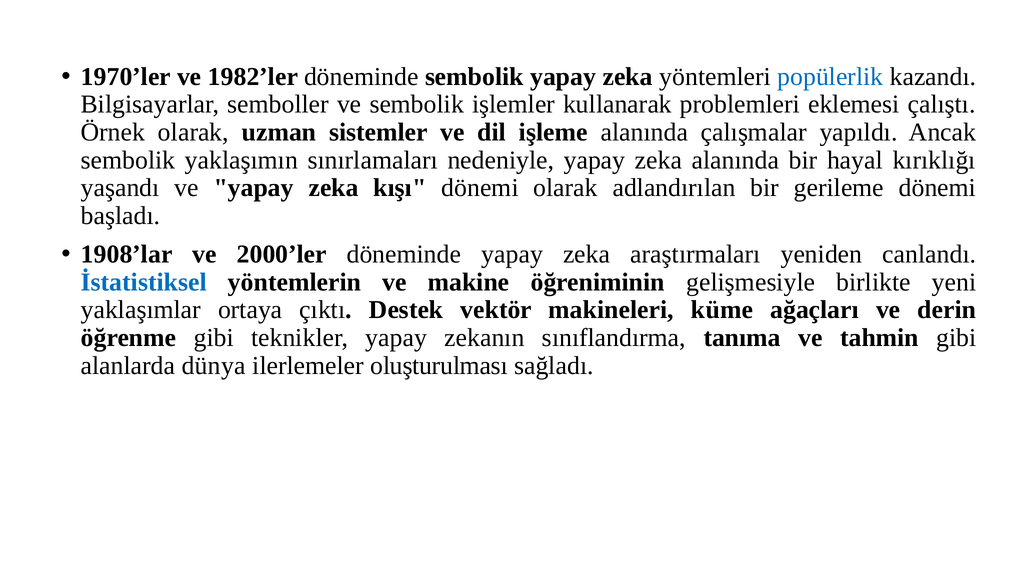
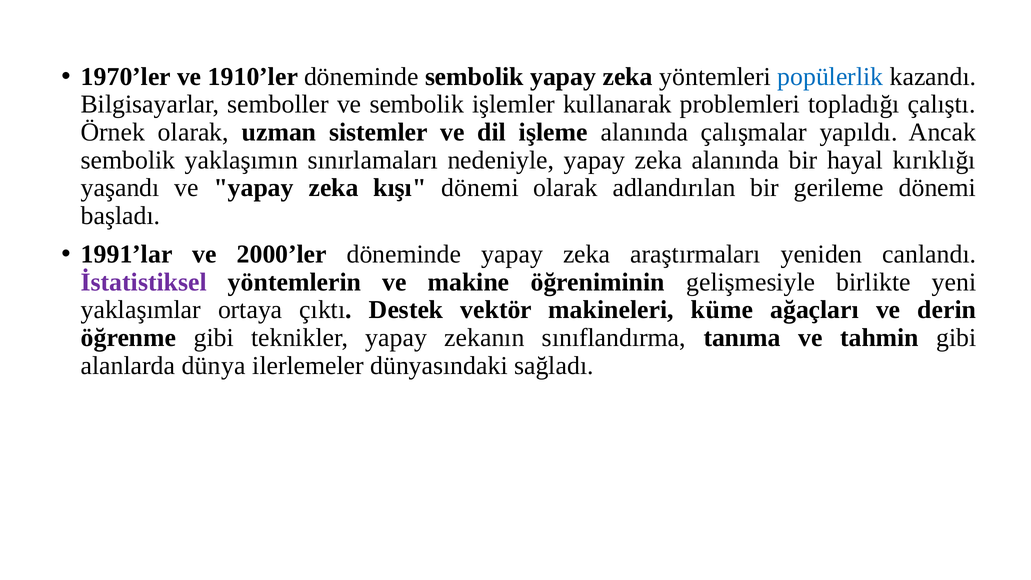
1982’ler: 1982’ler -> 1910’ler (253, 77)
eklemesi: eklemesi -> topladığı (854, 104)
1908’lar: 1908’lar -> 1991’lar (127, 254)
İstatistiksel colour: blue -> purple (144, 282)
oluşturulması: oluşturulması -> dünyasındaki (439, 366)
